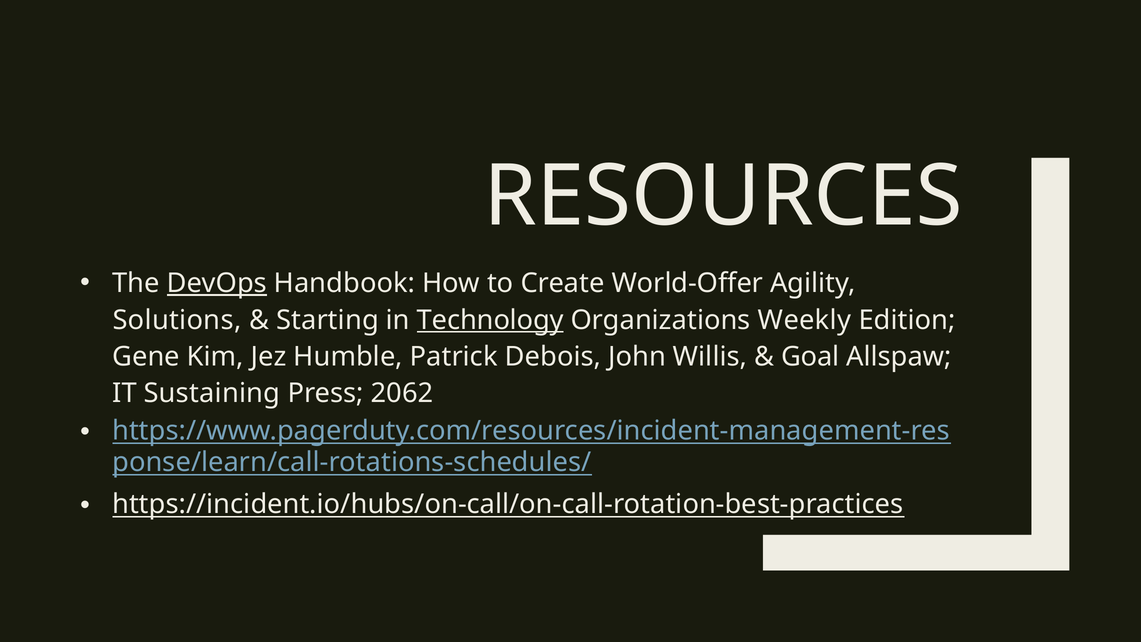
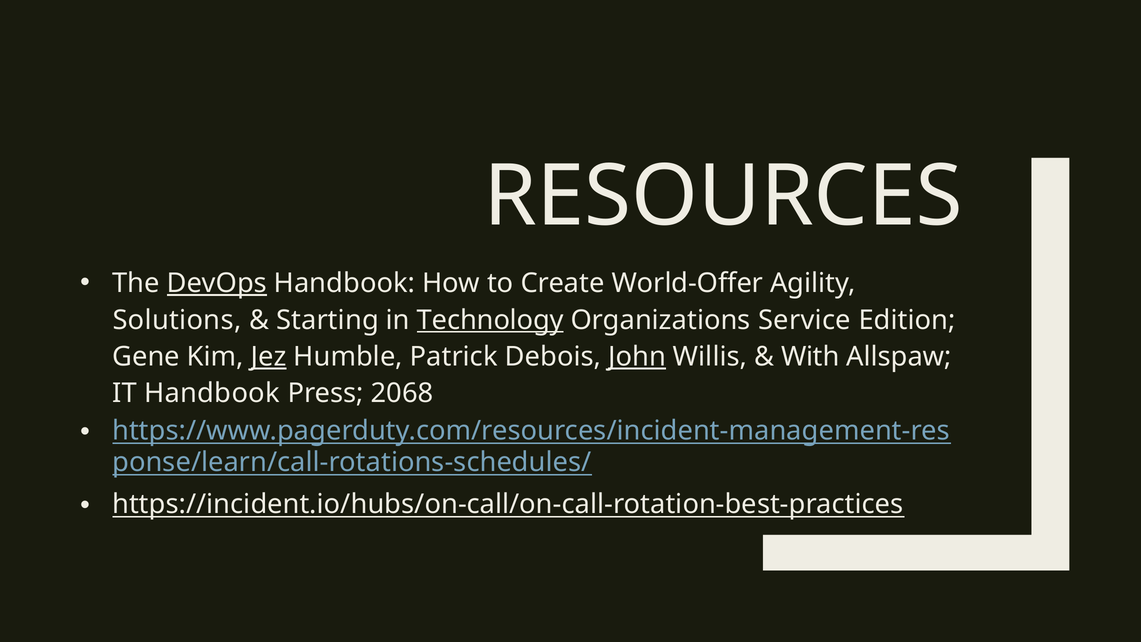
Weekly: Weekly -> Service (804, 320)
Jez underline: none -> present (269, 357)
John underline: none -> present (637, 357)
Goal: Goal -> With (810, 357)
IT Sustaining: Sustaining -> Handbook (212, 393)
2062: 2062 -> 2068 (402, 393)
